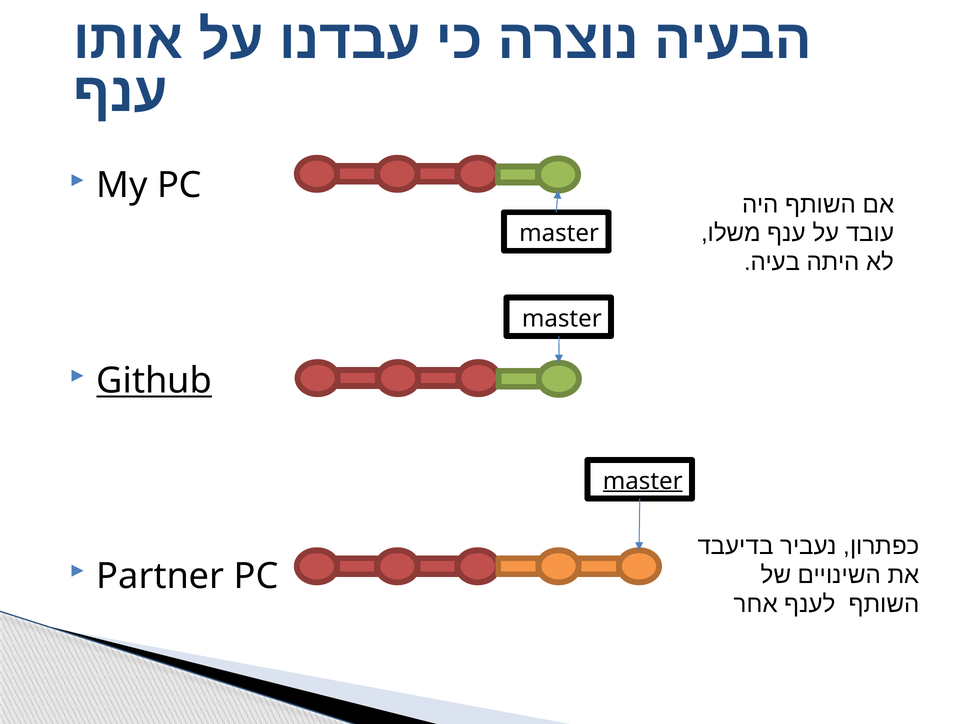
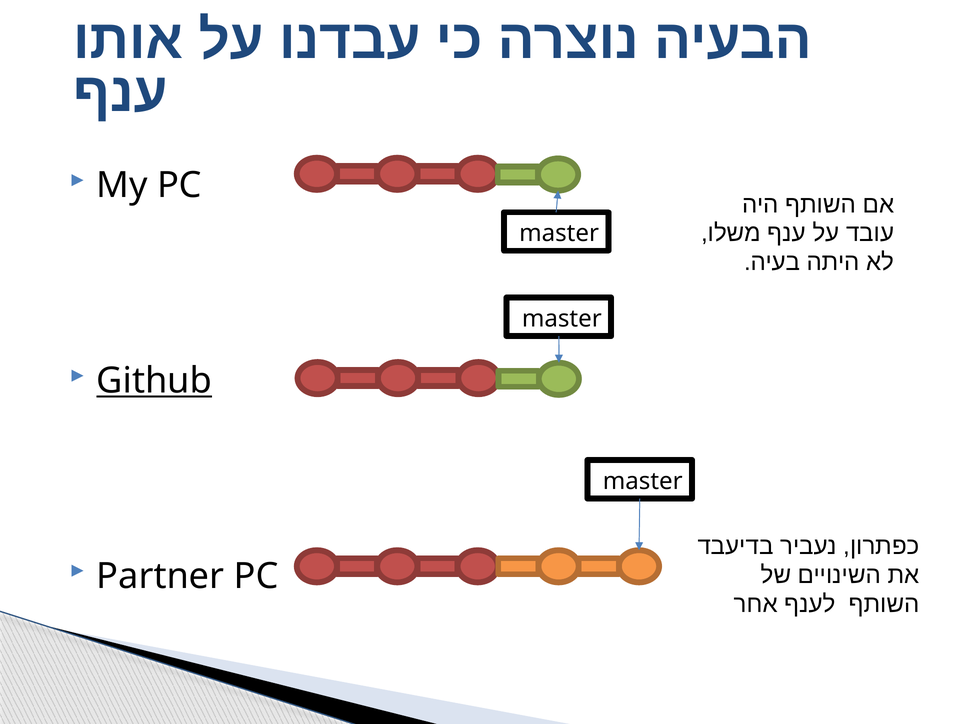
master underline: present -> none (643, 481)
